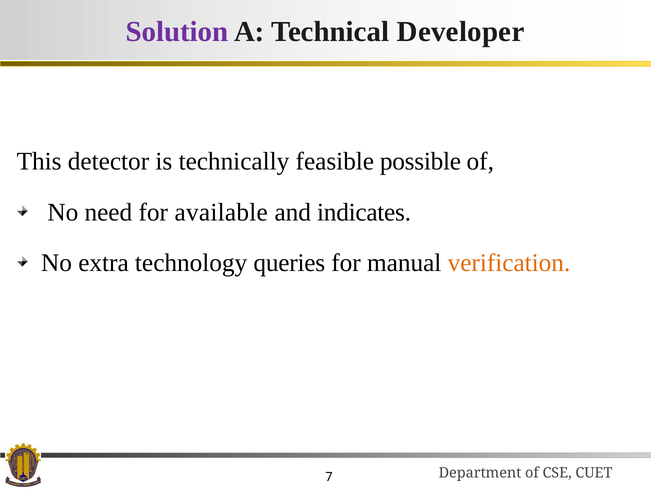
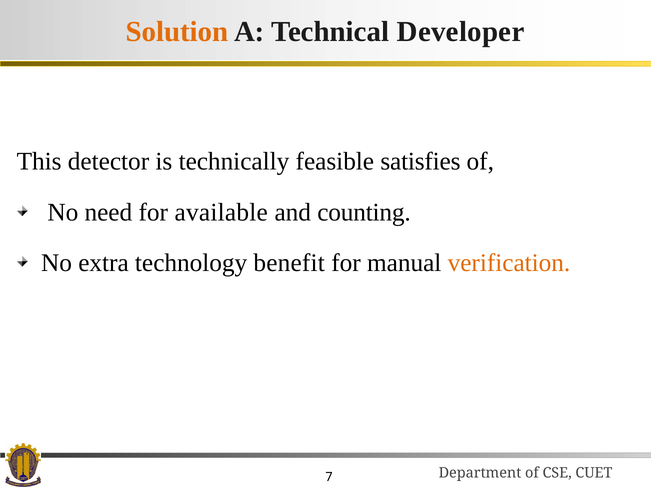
Solution colour: purple -> orange (177, 32)
possible: possible -> satisfies (420, 161)
indicates: indicates -> counting (364, 212)
queries: queries -> benefit (289, 263)
